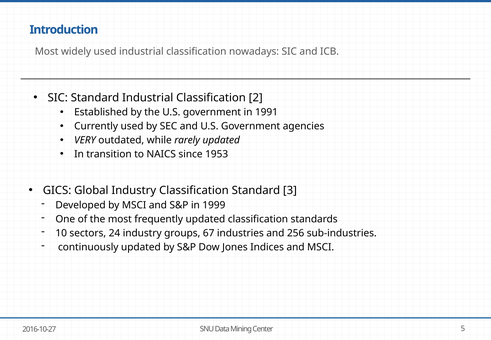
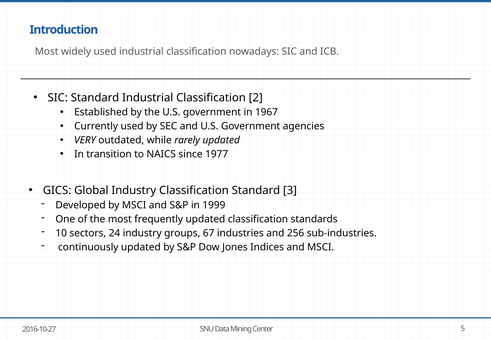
1991: 1991 -> 1967 (266, 112)
1953: 1953 -> 1977 (217, 154)
